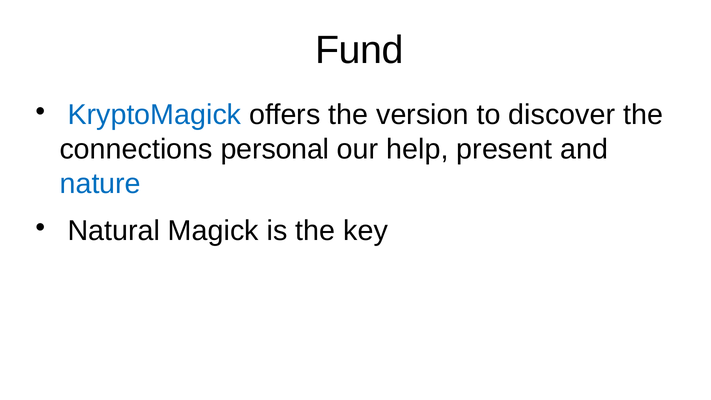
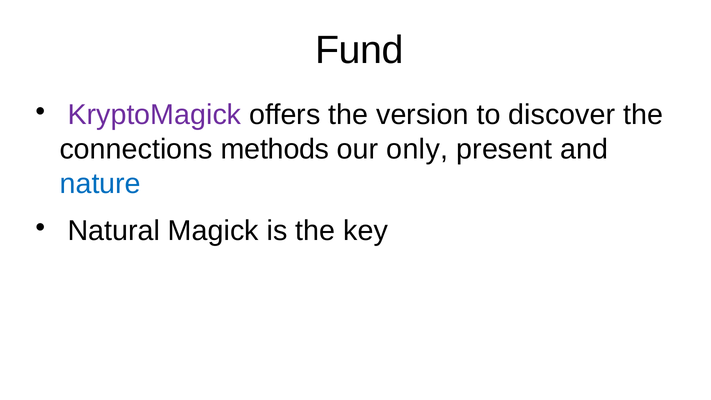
KryptoMagick colour: blue -> purple (154, 115)
personal: personal -> methods (275, 149)
help: help -> only (417, 149)
